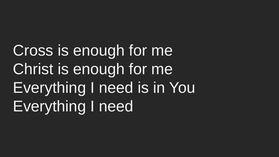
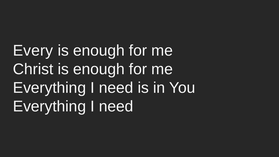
Cross: Cross -> Every (33, 51)
